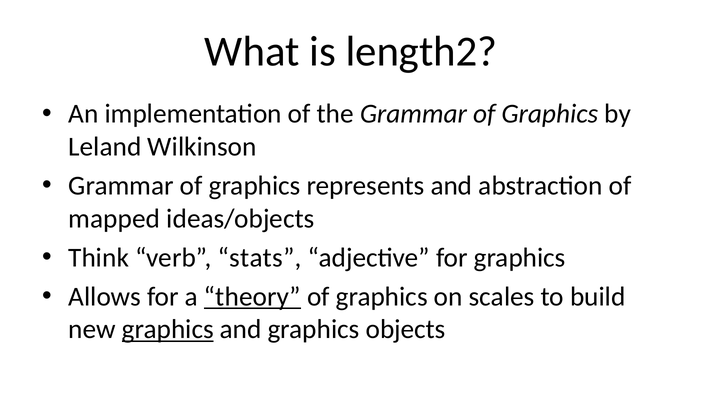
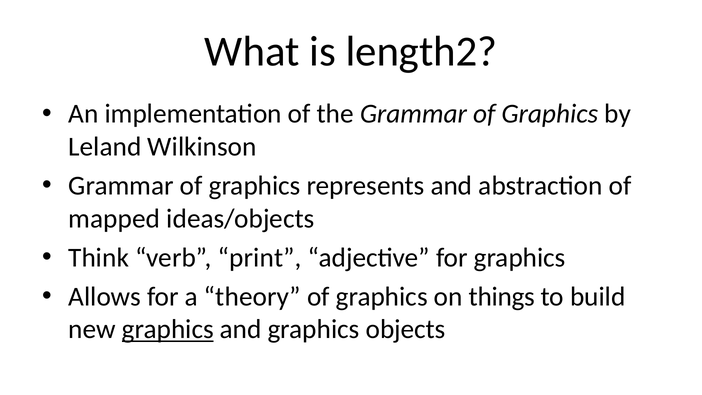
stats: stats -> print (260, 258)
theory underline: present -> none (252, 297)
scales: scales -> things (502, 297)
